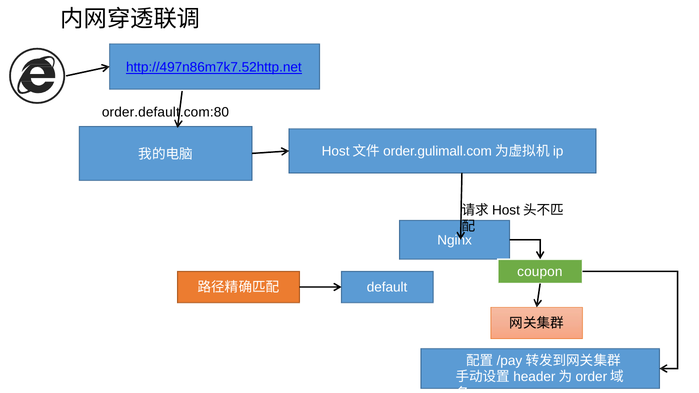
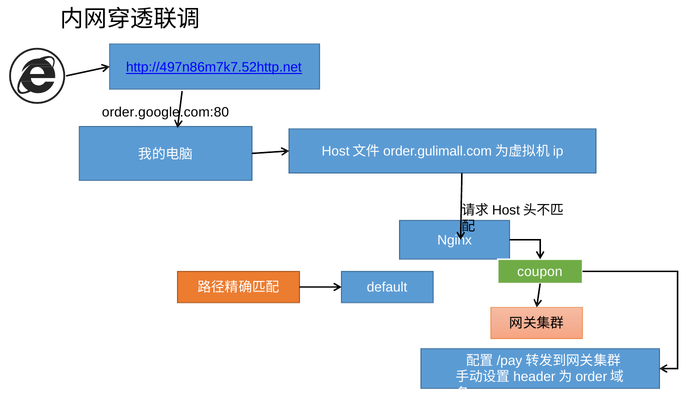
order.default.com:80: order.default.com:80 -> order.google.com:80 (165, 112)
